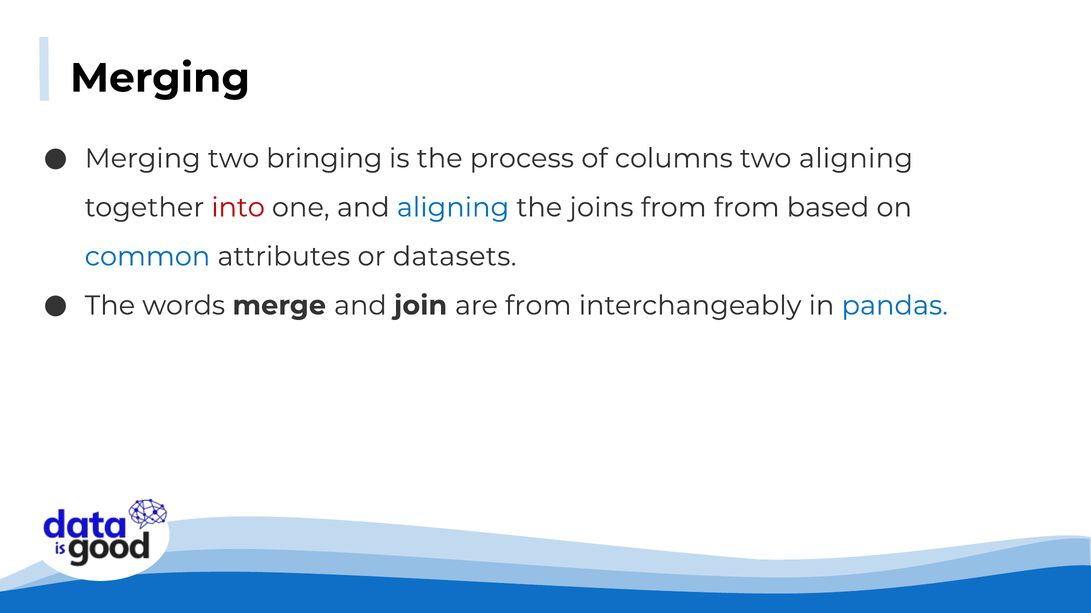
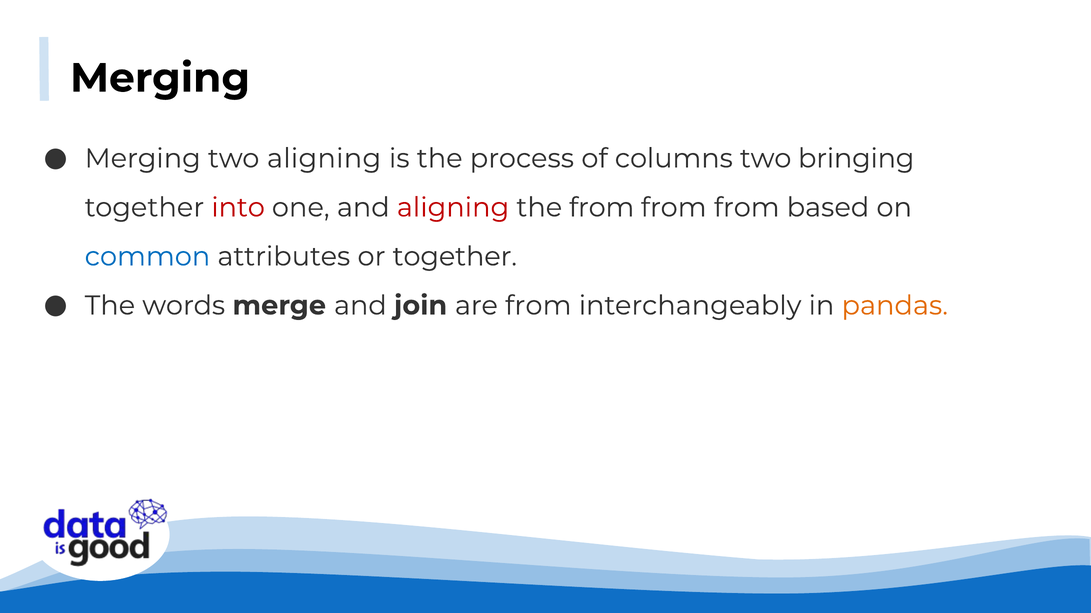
two bringing: bringing -> aligning (324, 159)
two aligning: aligning -> bringing (856, 159)
aligning colour: blue -> red (453, 208)
the joins: joins -> from (602, 208)
or datasets: datasets -> together (455, 257)
pandas colour: blue -> orange (895, 306)
